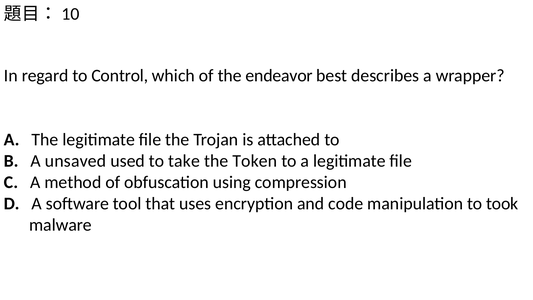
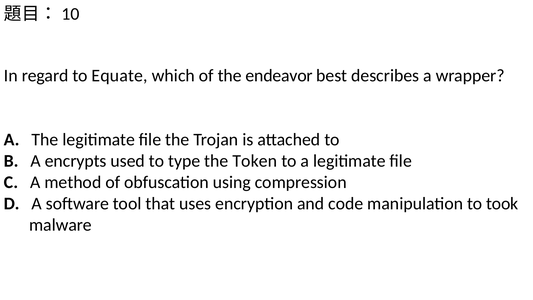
Control: Control -> Equate (120, 76)
unsaved: unsaved -> encrypts (76, 161)
take: take -> type (184, 161)
